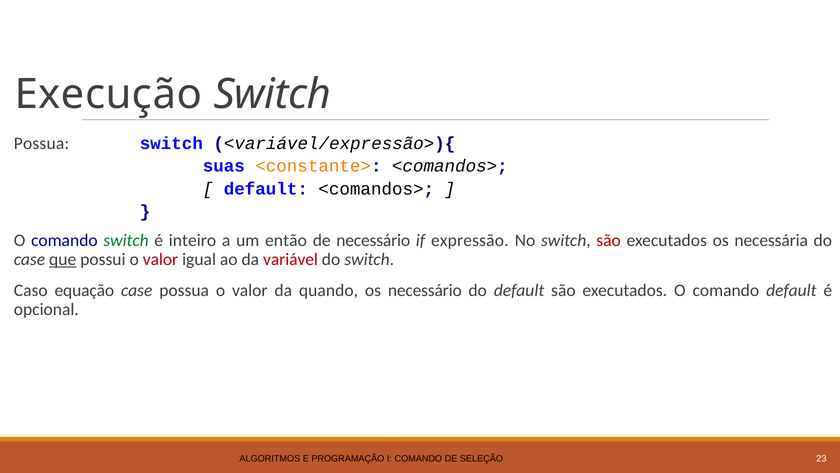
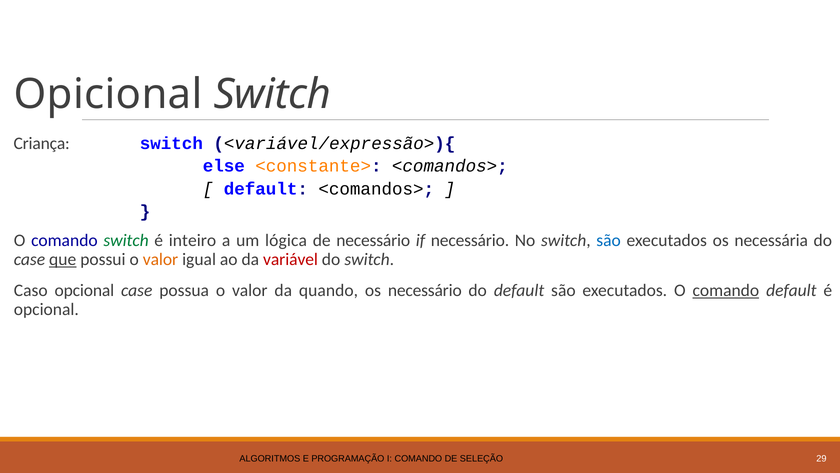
Execução: Execução -> Opicional (108, 94)
Possua: Possua -> Criança (42, 144)
suas: suas -> else (224, 166)
então: então -> lógica (286, 240)
if expressão: expressão -> necessário (470, 240)
são colour: red -> blue (609, 240)
valor colour: red -> orange (160, 259)
Caso equação: equação -> opcional (84, 290)
comando underline: none -> present (726, 290)
23: 23 -> 29 (821, 458)
